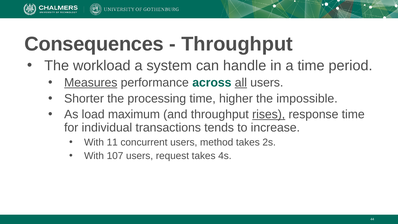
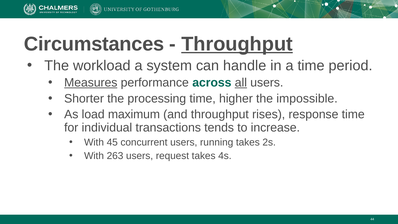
Consequences: Consequences -> Circumstances (94, 44)
Throughput underline: none -> present (237, 44)
rises underline: present -> none (269, 114)
11: 11 -> 45 (112, 142)
method: method -> running (217, 142)
107: 107 -> 263 (115, 156)
